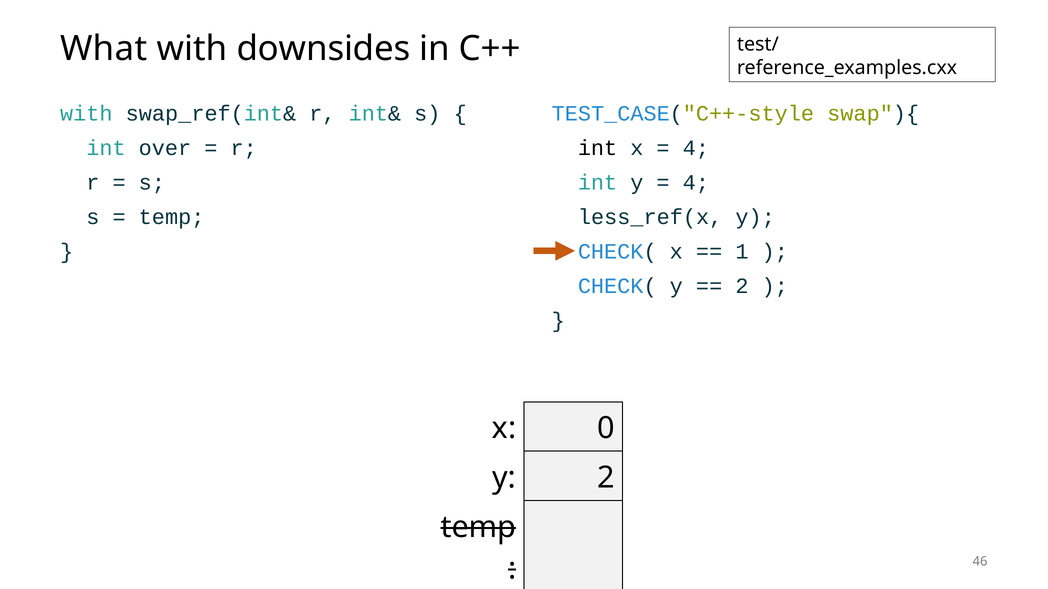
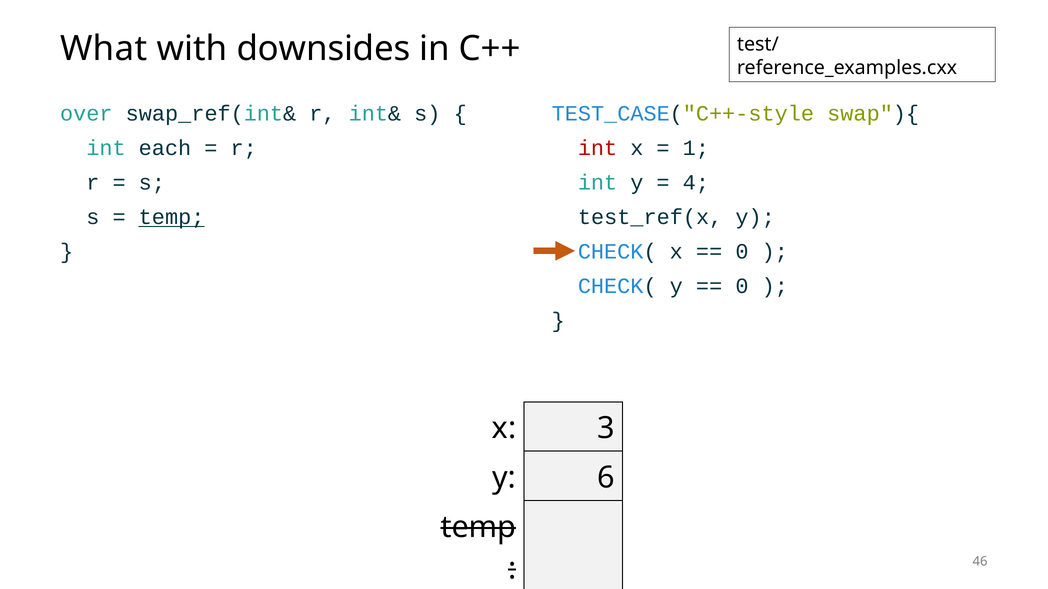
with: with -> over (86, 114)
over: over -> each (165, 148)
int colour: black -> red (598, 148)
4: 4 -> 1 (696, 148)
temp underline: none -> present (172, 217)
less_ref(x: less_ref(x -> test_ref(x (650, 217)
1: 1 -> 0 (742, 252)
2: 2 -> 0 (742, 286)
0: 0 -> 3 (606, 429)
y 2: 2 -> 6 (606, 478)
